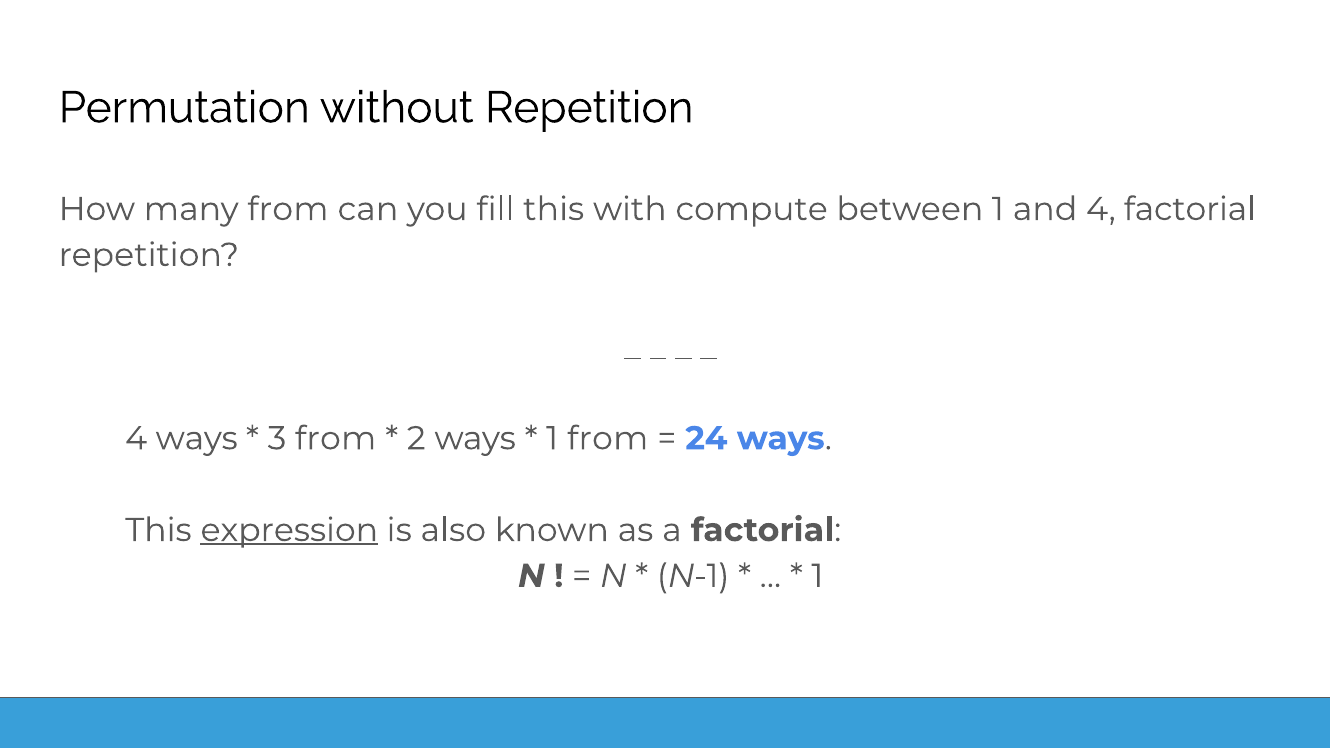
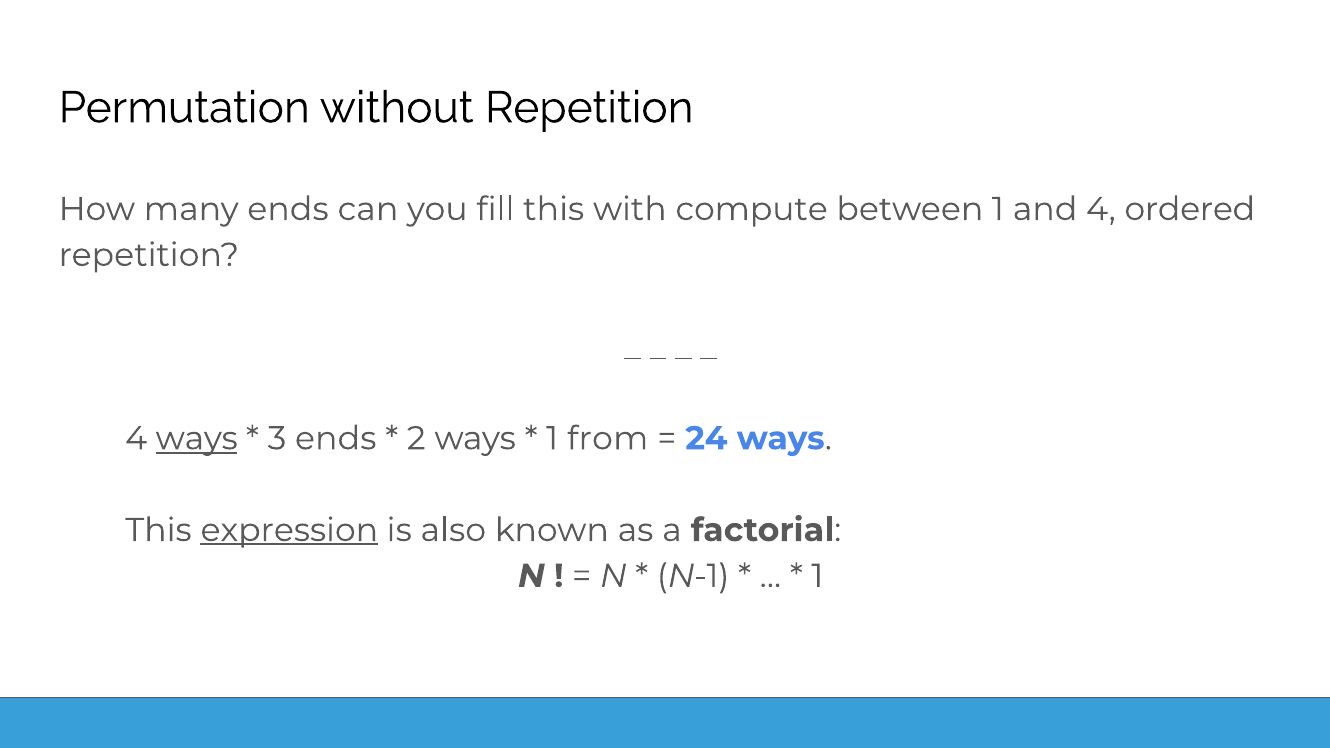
many from: from -> ends (288, 209)
4 factorial: factorial -> ordered (1190, 209)
ways underline: none -> present (197, 439)
3 from: from -> ends (336, 439)
